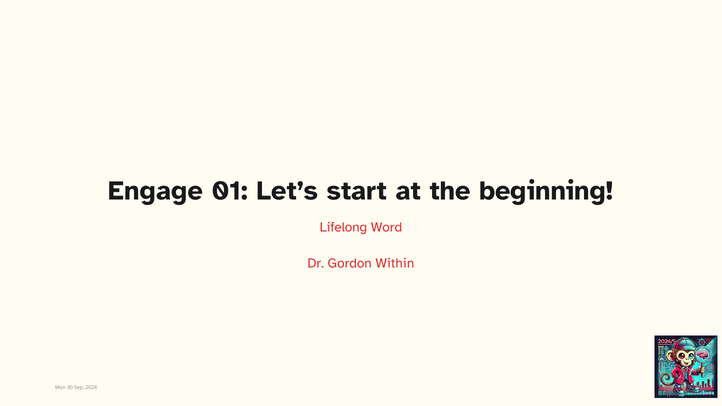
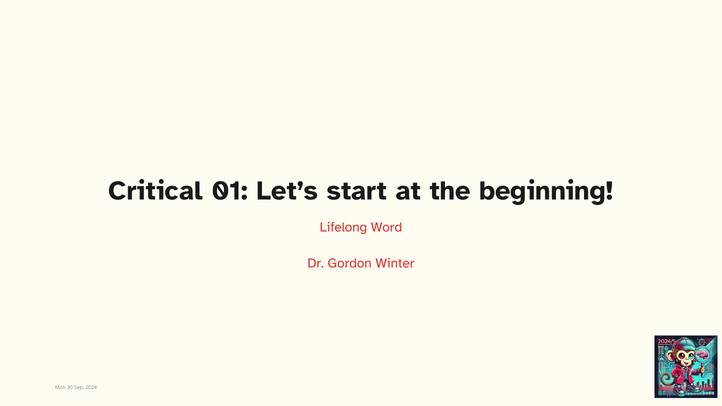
Engage: Engage -> Critical (155, 191)
Within: Within -> Winter (395, 264)
